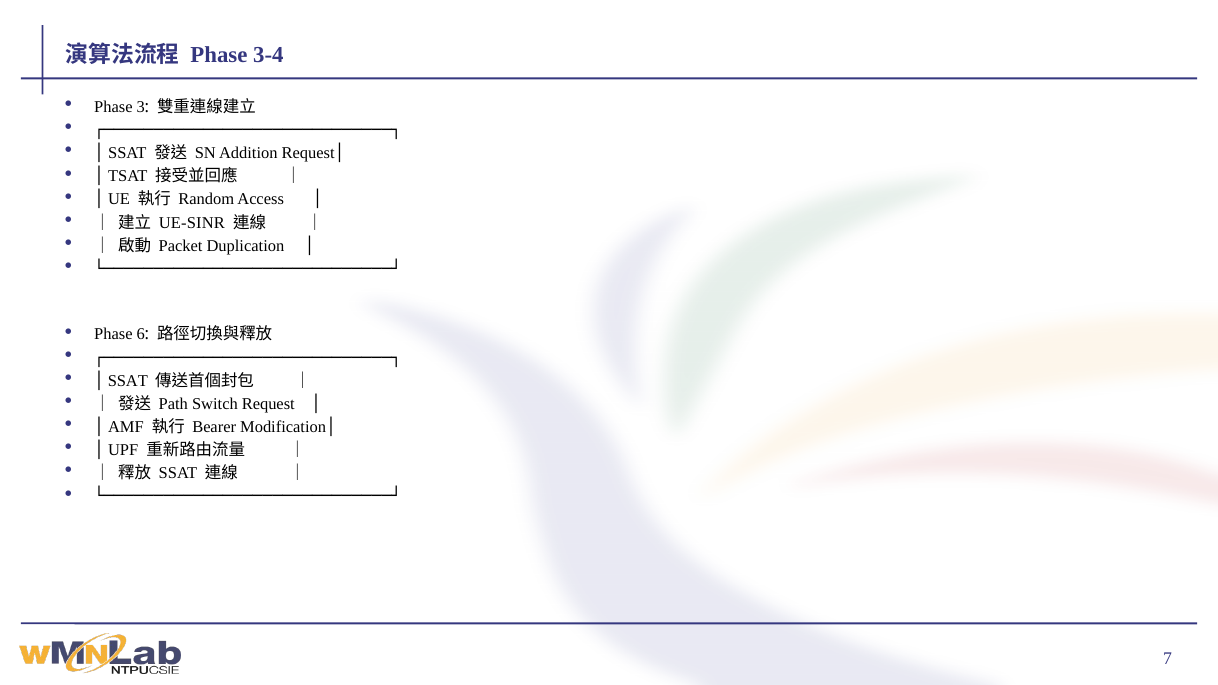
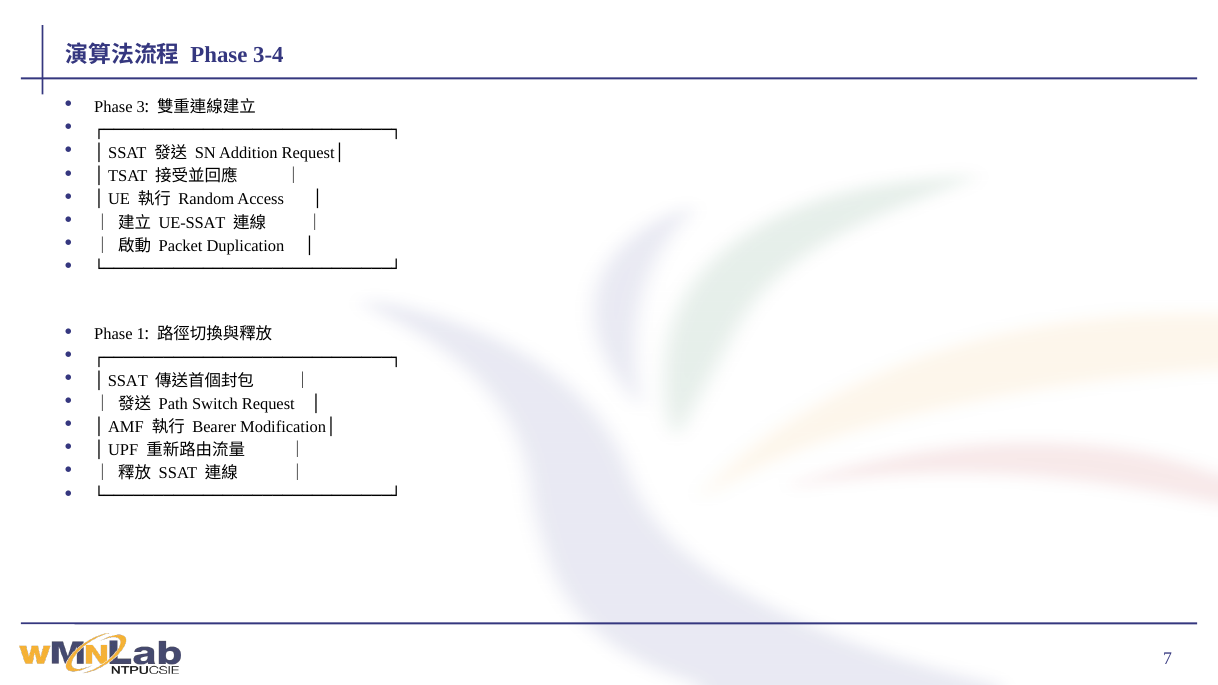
UE-SINR: UE-SINR -> UE-SSAT (192, 223)
6: 6 -> 1 (141, 335)
